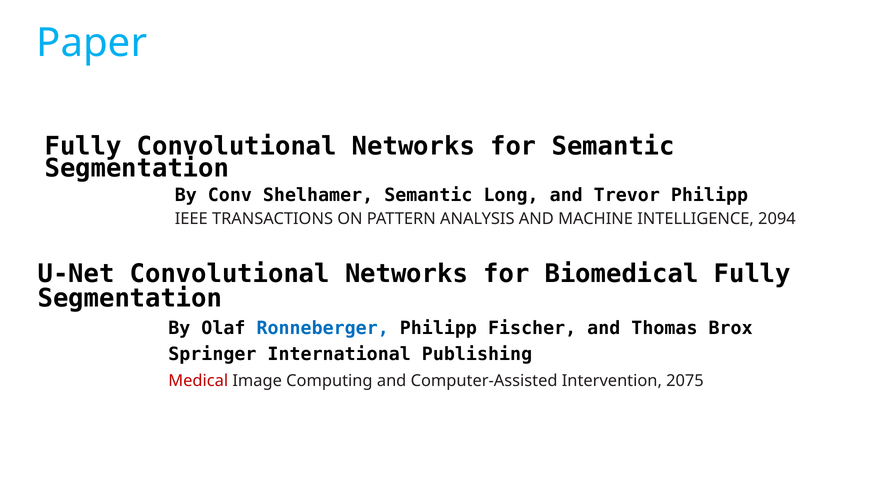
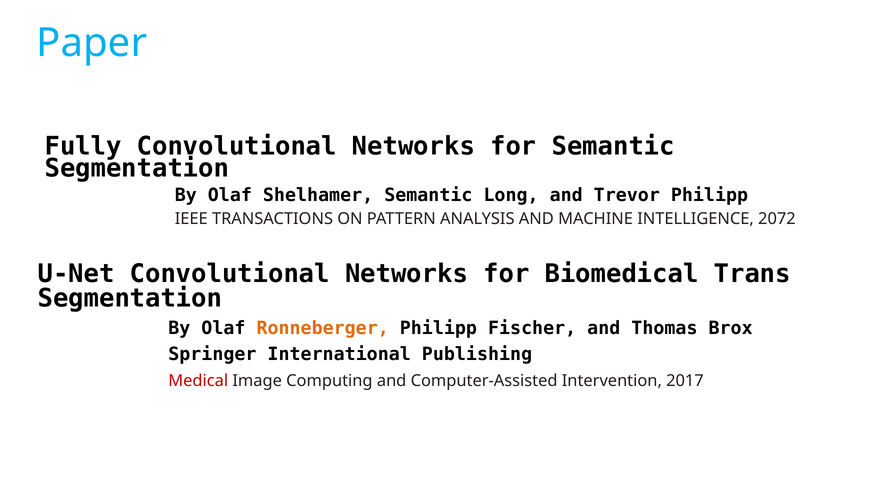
Conv: Conv -> Olaf (230, 195)
2094: 2094 -> 2072 (777, 219)
Biomedical Fully: Fully -> Trans (752, 274)
Ronneberger colour: blue -> orange (323, 329)
2075: 2075 -> 2017 (685, 381)
